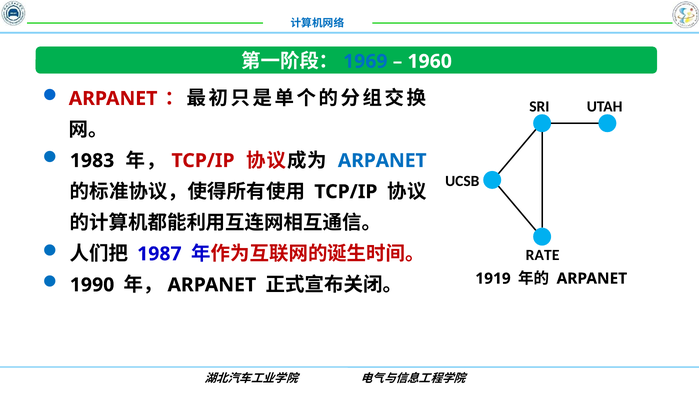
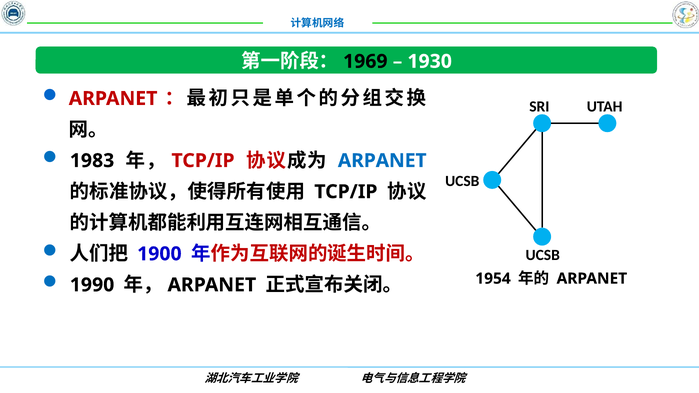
1969 colour: blue -> black (365, 61)
1960: 1960 -> 1930 (430, 61)
1987: 1987 -> 1900 (159, 254)
RATE: RATE -> UCSB (543, 255)
1919: 1919 -> 1954 (493, 279)
